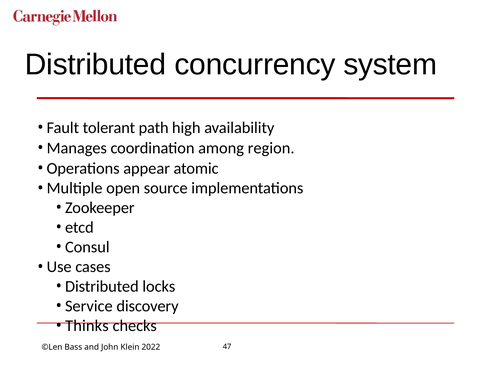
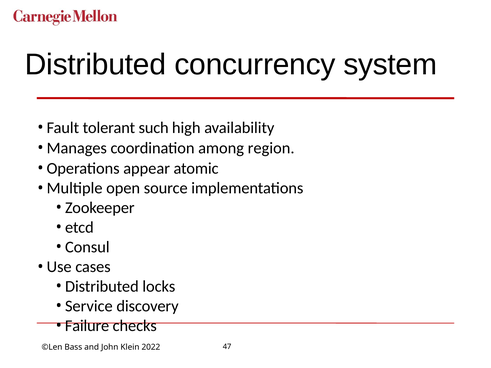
path: path -> such (154, 128)
Thinks: Thinks -> Failure (87, 326)
